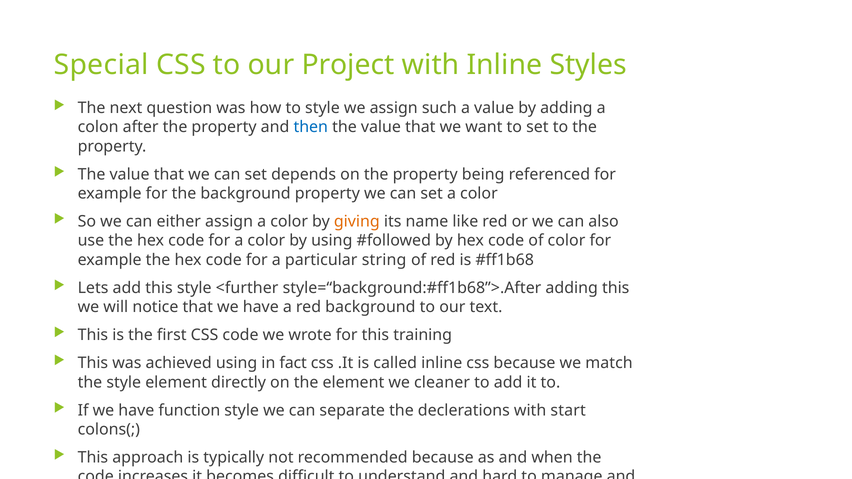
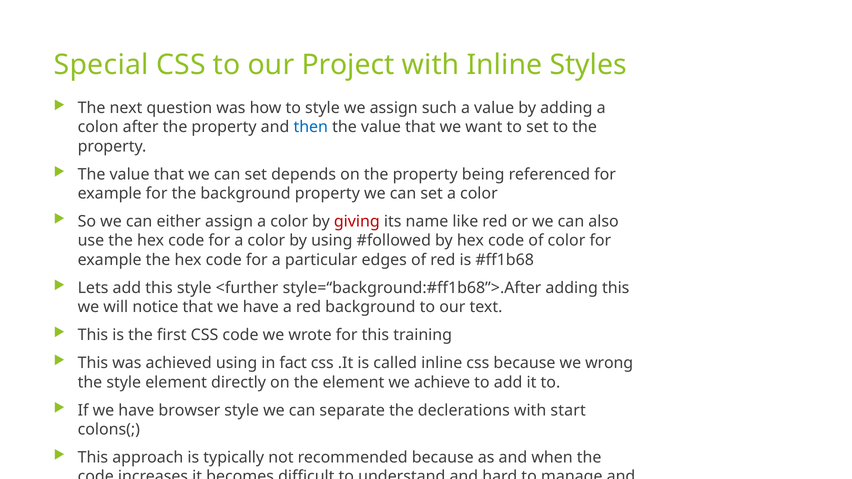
giving colour: orange -> red (357, 222)
string: string -> edges (384, 260)
match: match -> wrong (609, 363)
cleaner: cleaner -> achieve (442, 382)
function: function -> browser (189, 411)
